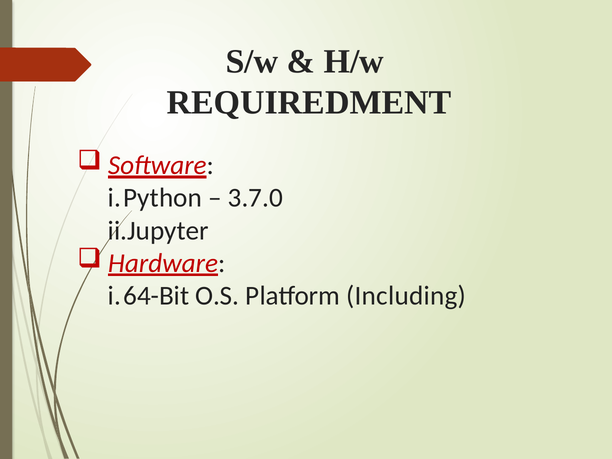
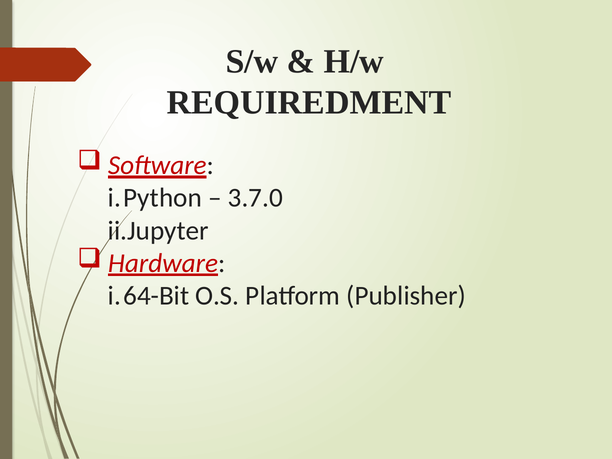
Including: Including -> Publisher (406, 296)
